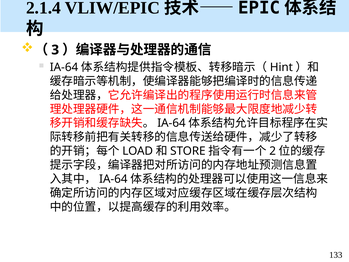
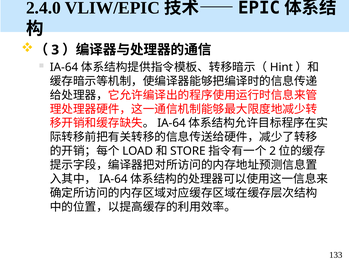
2.1.4: 2.1.4 -> 2.4.0 (43, 8)
